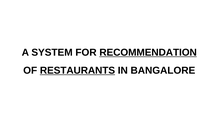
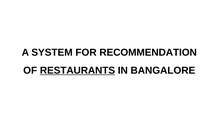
RECOMMENDATION underline: present -> none (148, 52)
